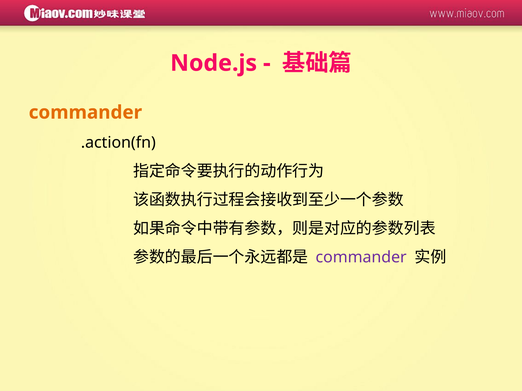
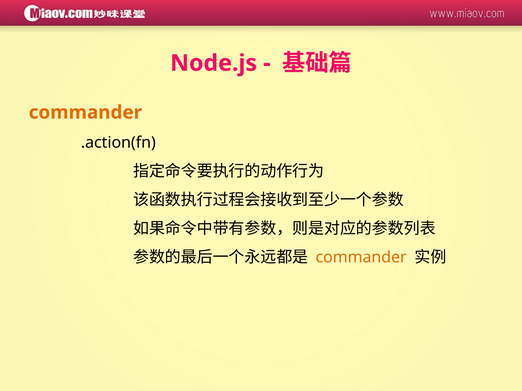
commander colour: purple -> orange (361, 258)
